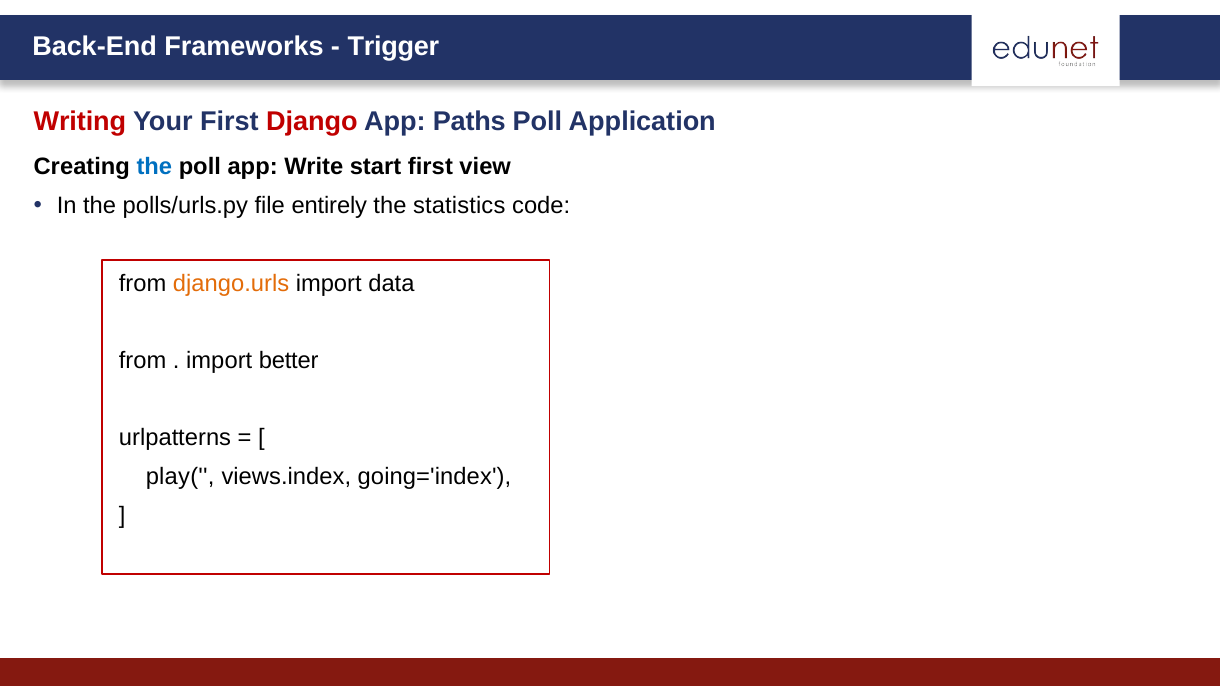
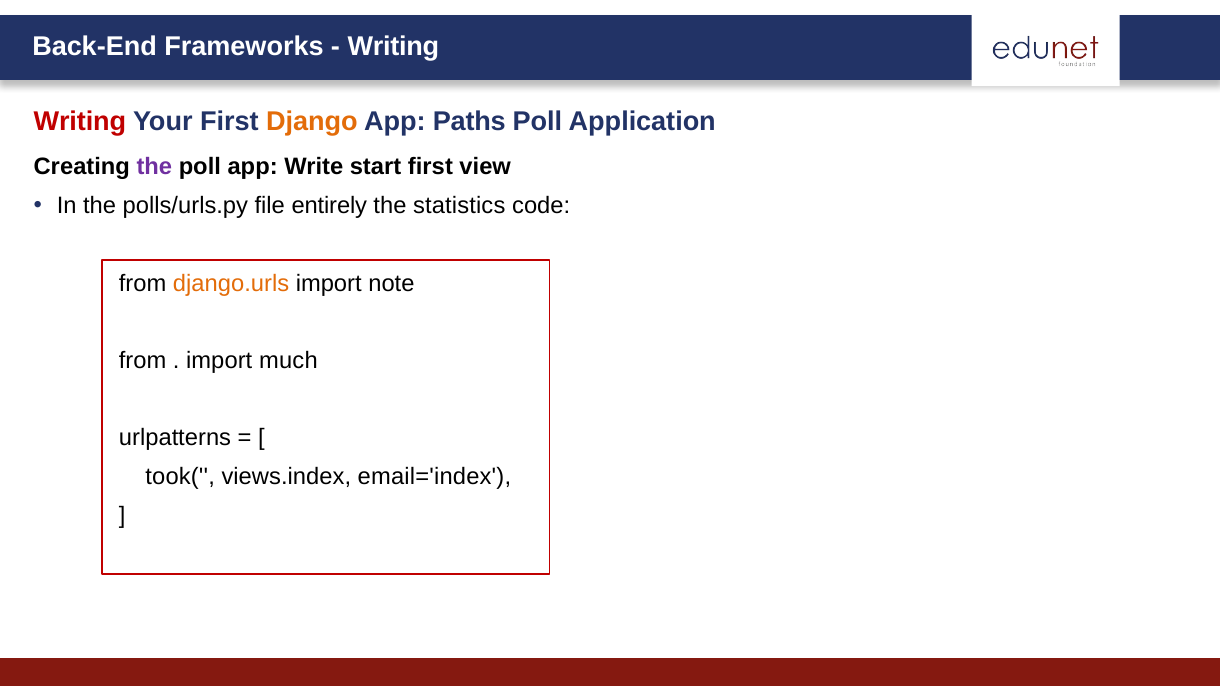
Trigger: Trigger -> Writing (393, 47)
Django colour: red -> orange (312, 122)
the colour: blue -> purple (154, 167)
data: data -> note (391, 284)
better: better -> much (288, 361)
play(: play( -> took( (180, 477)
going='index: going='index -> email='index (434, 477)
